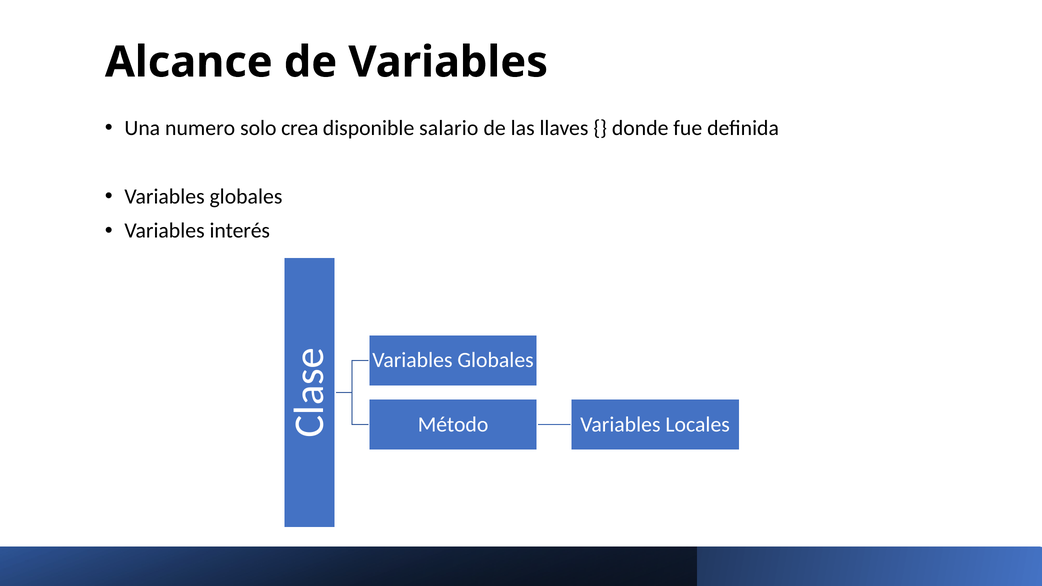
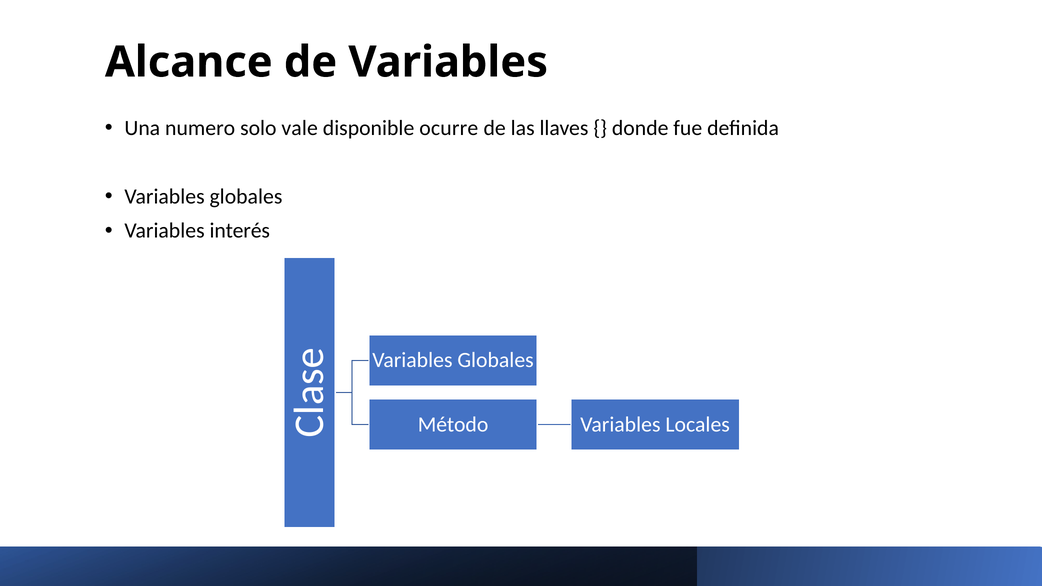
crea: crea -> vale (300, 128)
salario: salario -> ocurre (449, 128)
